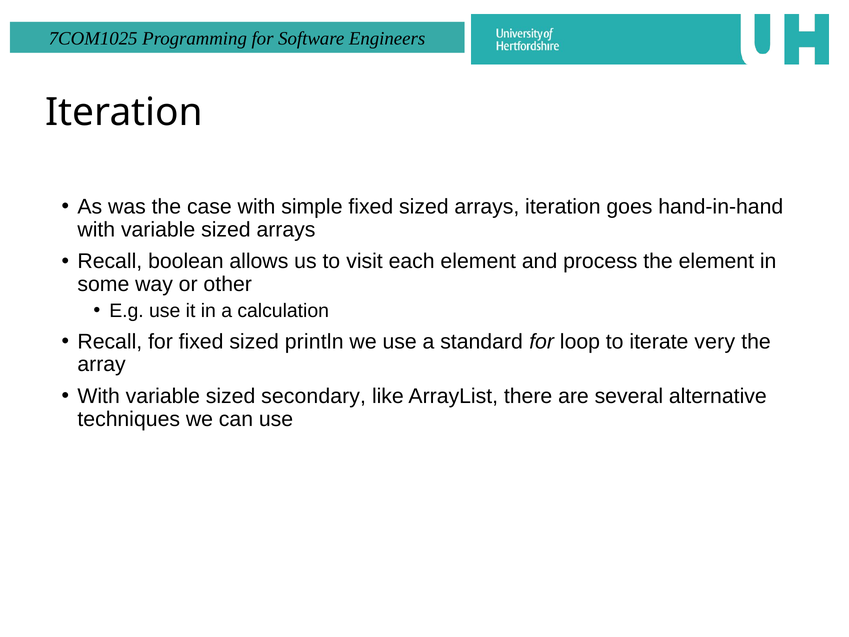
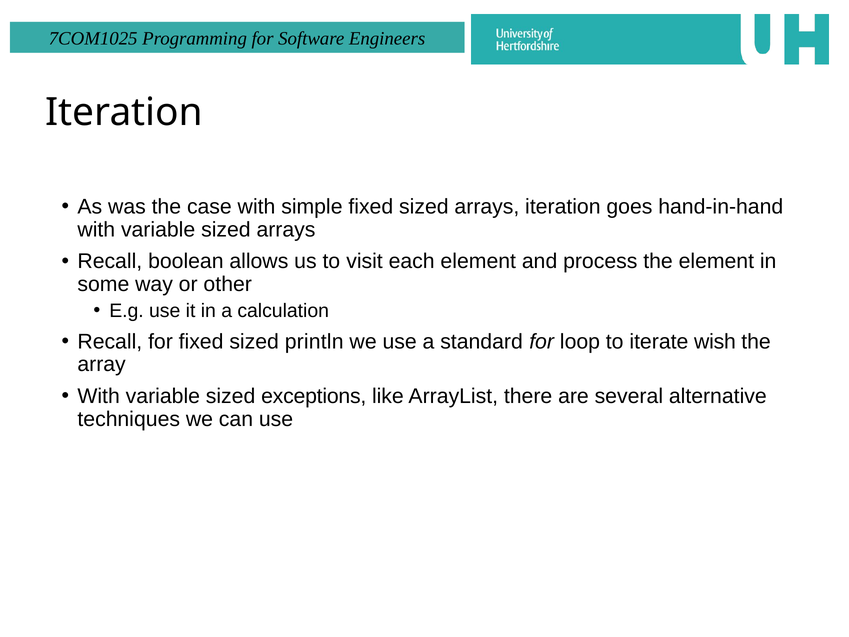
very: very -> wish (715, 341)
secondary: secondary -> exceptions (314, 396)
